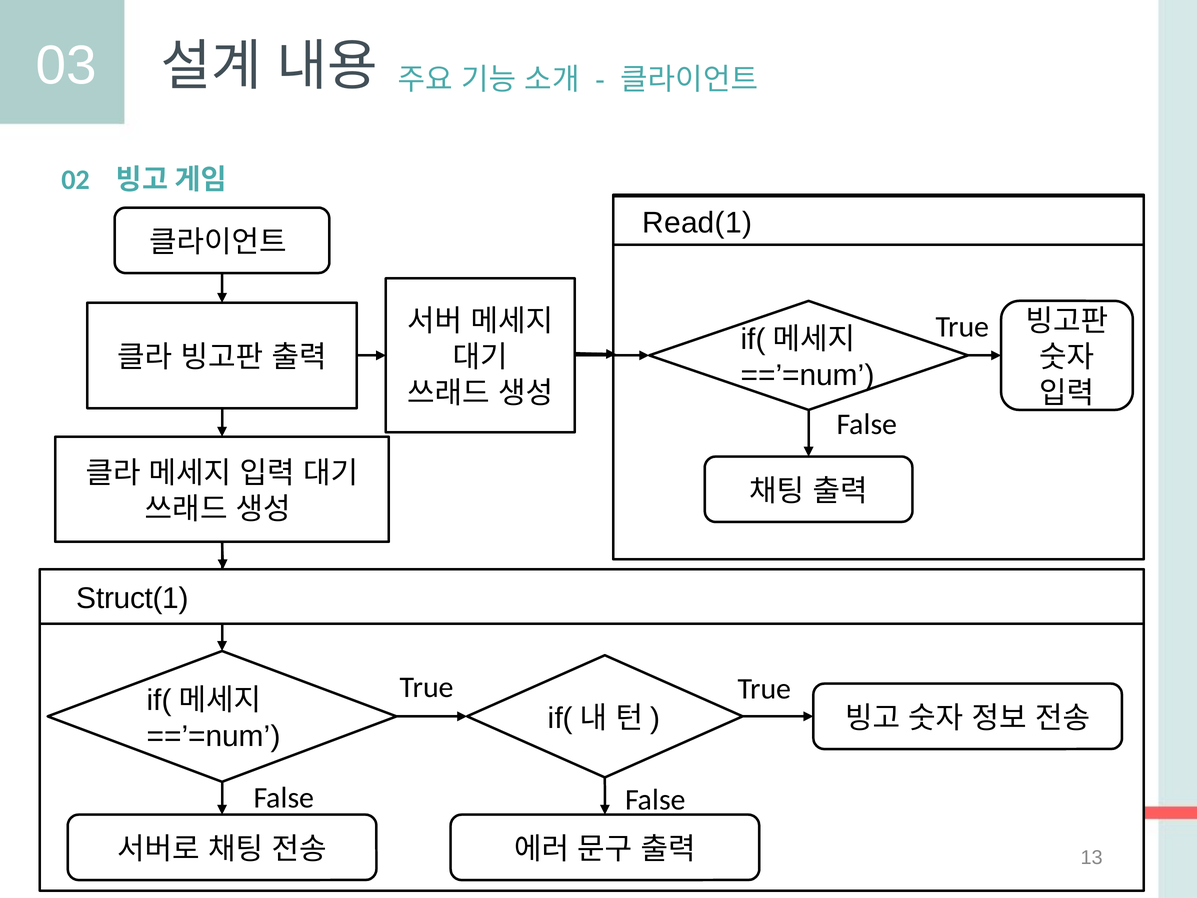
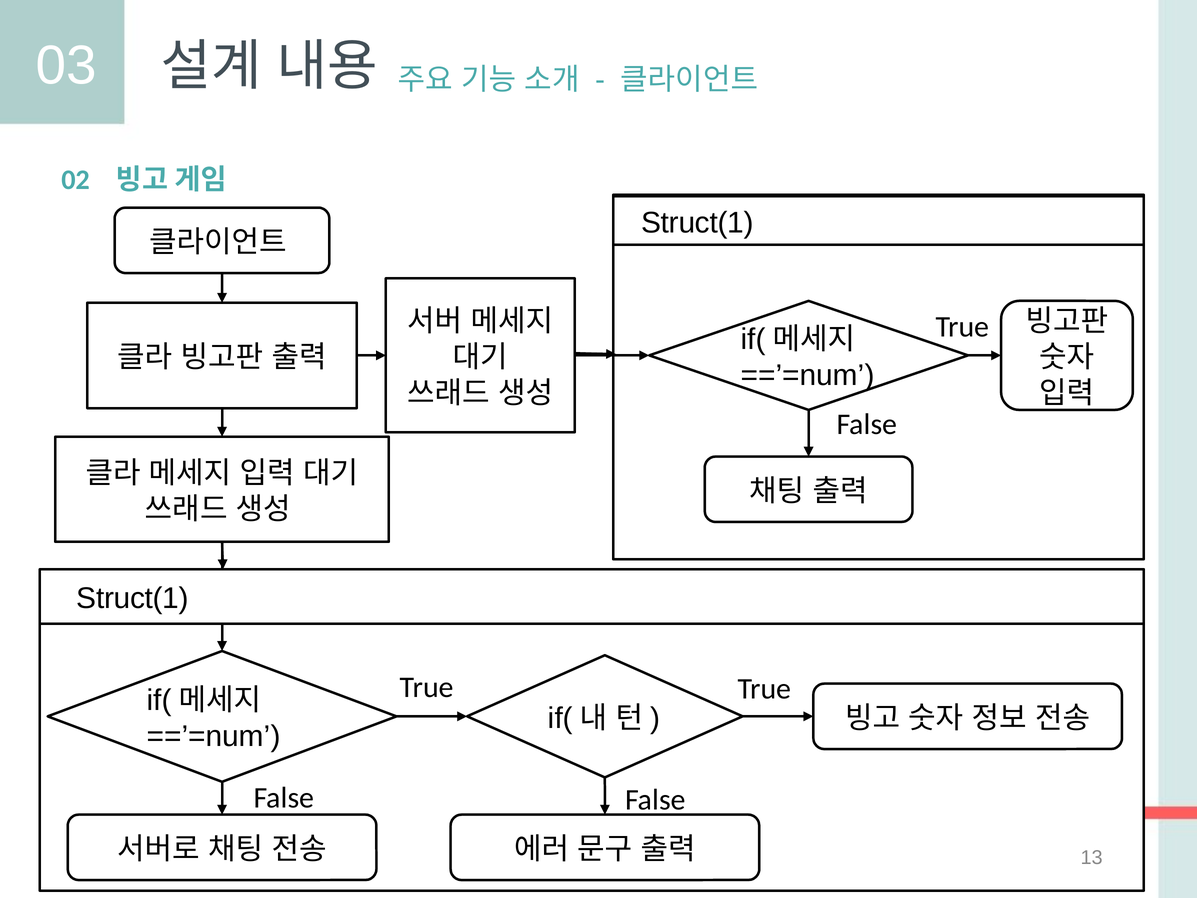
Read(1: Read(1 -> Struct(1 (697, 223)
